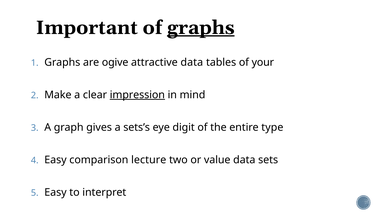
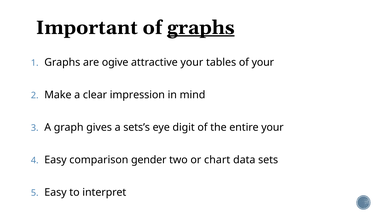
attractive data: data -> your (192, 62)
impression underline: present -> none (137, 95)
entire type: type -> your (272, 127)
lecture: lecture -> gender (149, 159)
value: value -> chart (217, 159)
